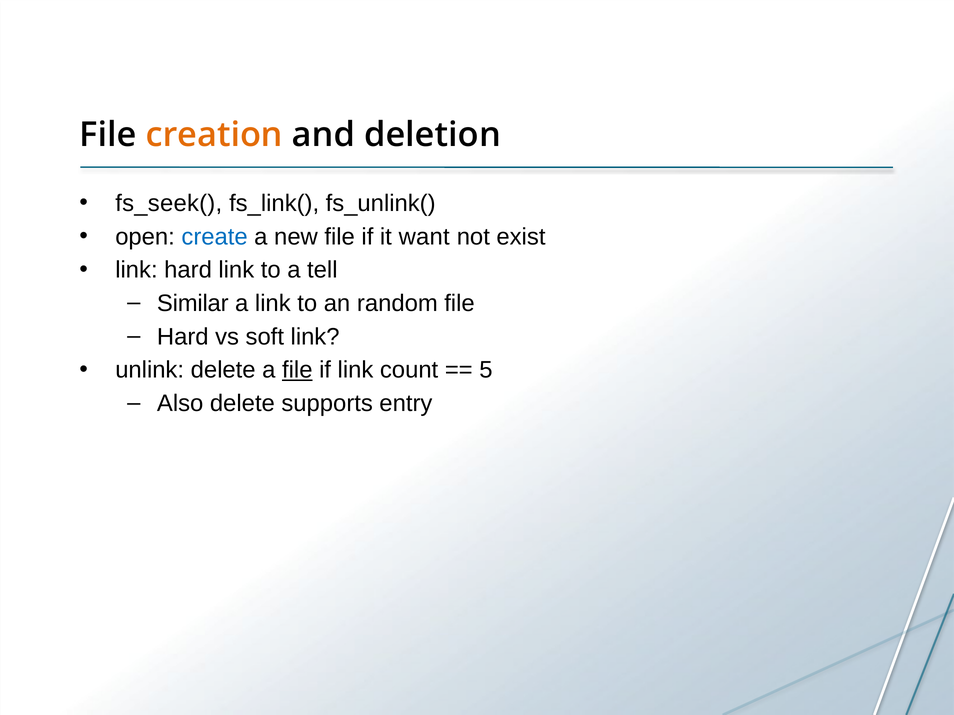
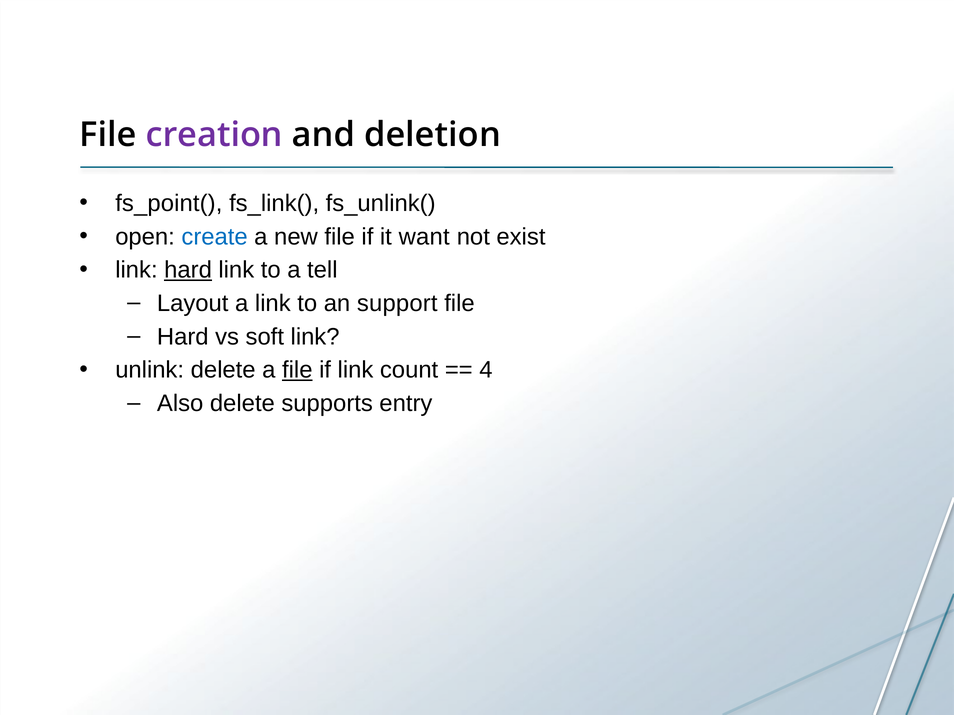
creation colour: orange -> purple (214, 135)
fs_seek(: fs_seek( -> fs_point( (169, 203)
hard underline: none -> present (188, 270)
Similar: Similar -> Layout (193, 304)
random: random -> support (397, 304)
5: 5 -> 4 (486, 370)
